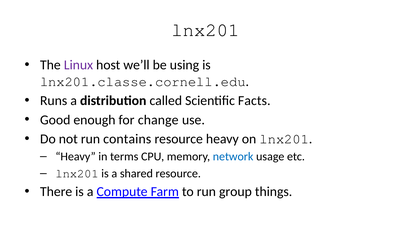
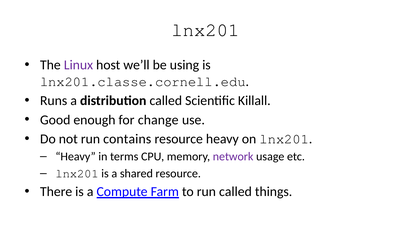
Facts: Facts -> Killall (254, 101)
network colour: blue -> purple (233, 157)
run group: group -> called (235, 192)
